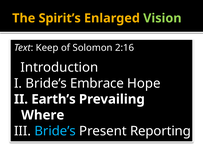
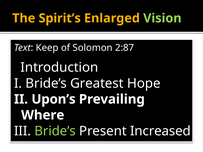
2:16: 2:16 -> 2:87 (125, 48)
Embrace: Embrace -> Greatest (97, 83)
Earth’s: Earth’s -> Upon’s (54, 99)
Bride’s colour: light blue -> light green (55, 131)
Reporting: Reporting -> Increased (160, 131)
